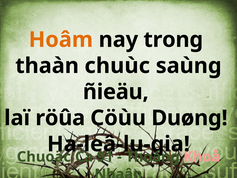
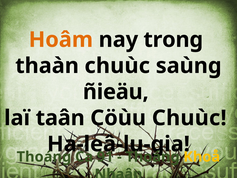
röûa: röûa -> taân (60, 118)
Cöùu Duøng: Duøng -> Chuùc (189, 118)
Chuoäc: Chuoäc -> Thoáng (44, 157)
Khoå colour: pink -> yellow (202, 157)
